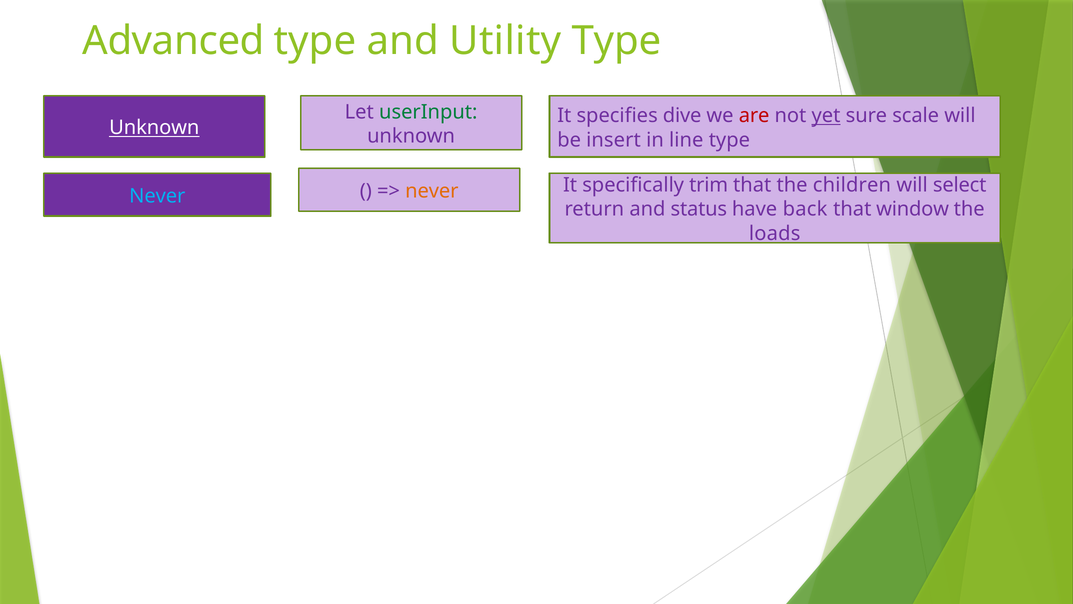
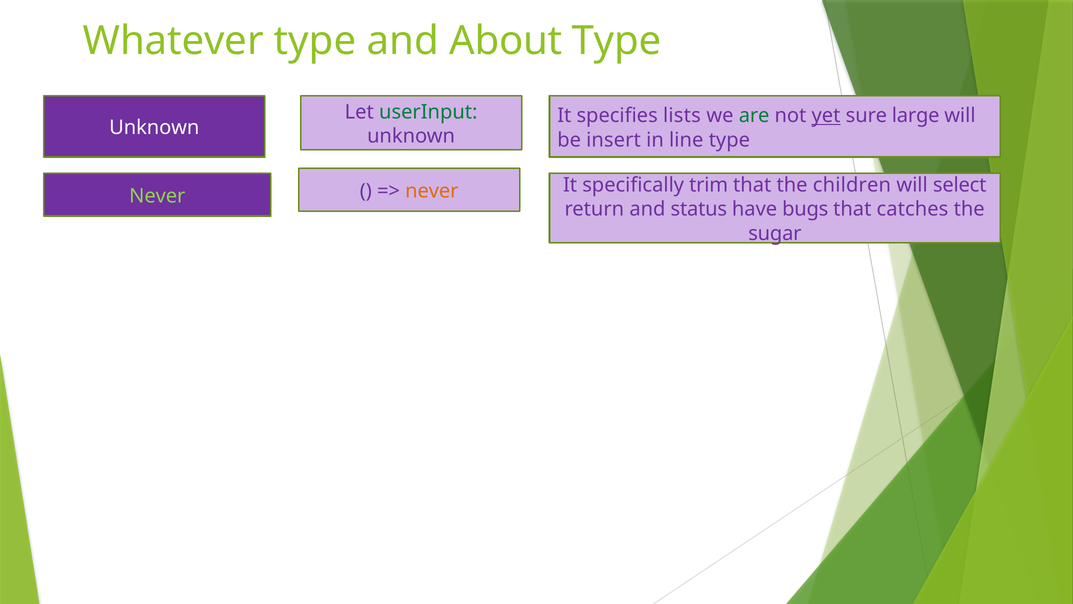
Advanced: Advanced -> Whatever (173, 41)
Utility: Utility -> About (506, 41)
dive: dive -> lists (682, 116)
are colour: red -> green (754, 116)
scale: scale -> large (916, 116)
Unknown underline: present -> none (154, 128)
Never colour: light blue -> light green (157, 196)
back: back -> bugs (805, 209)
window: window -> catches (912, 209)
loads: loads -> sugar (775, 233)
